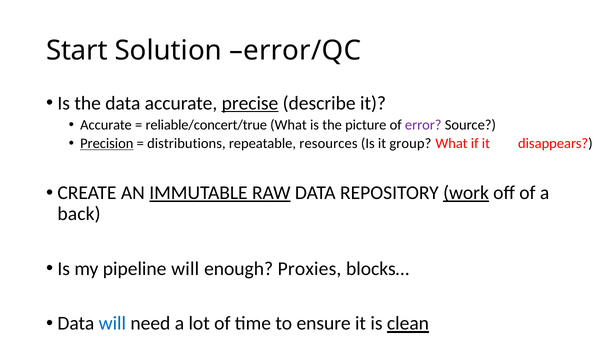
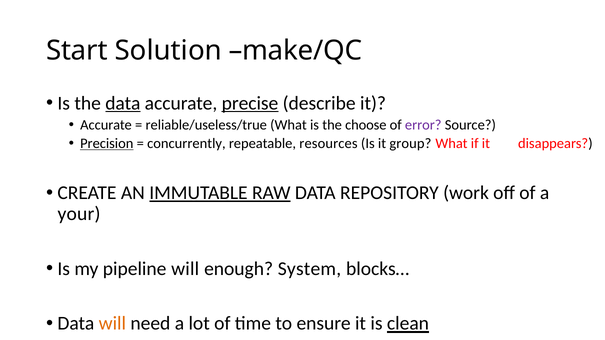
error/QC: error/QC -> make/QC (295, 51)
data underline: none -> present (123, 103)
reliable/concert/true: reliable/concert/true -> reliable/useless/true (206, 125)
picture: picture -> choose (366, 125)
distributions: distributions -> concurrently (186, 144)
work underline: present -> none (466, 193)
back: back -> your (79, 214)
Proxies: Proxies -> System (309, 269)
will colour: blue -> orange (112, 324)
